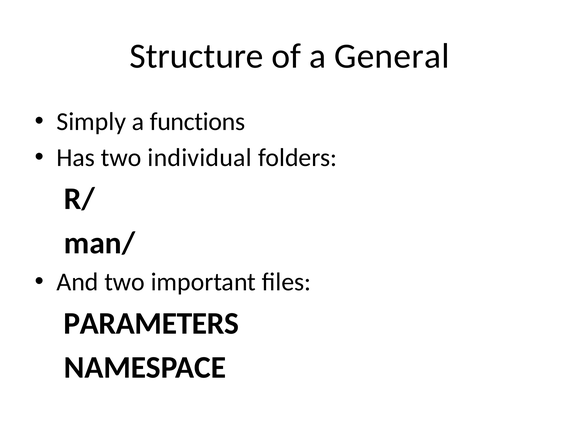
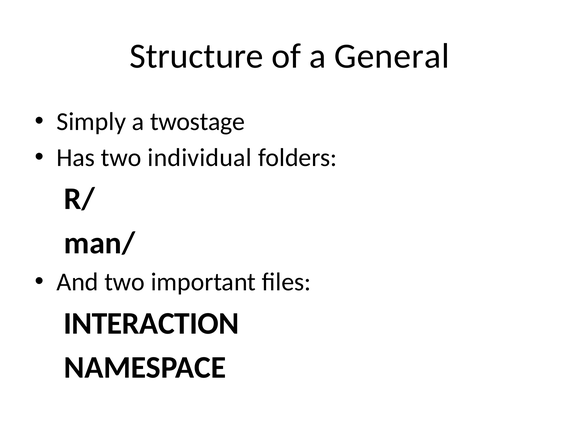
functions: functions -> twostage (197, 122)
PARAMETERS: PARAMETERS -> INTERACTION (151, 323)
